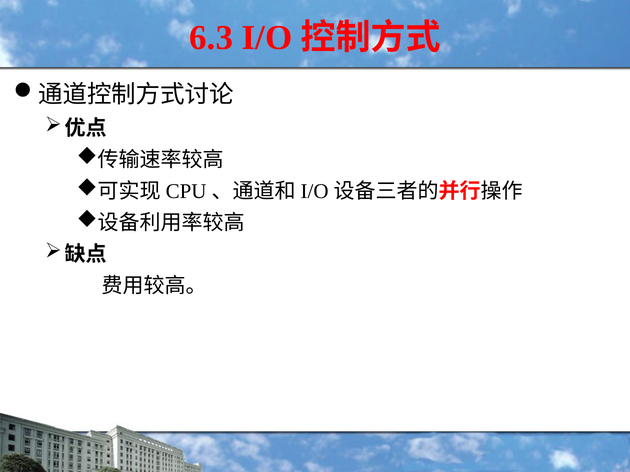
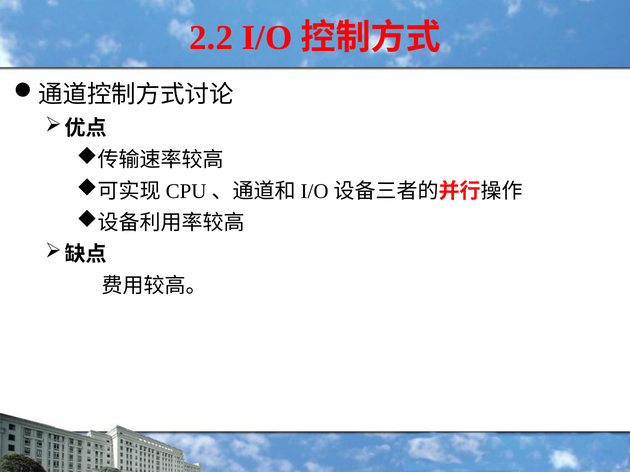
6.3: 6.3 -> 2.2 (211, 38)
